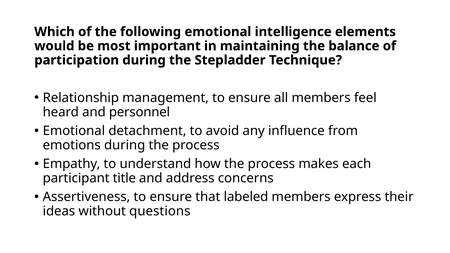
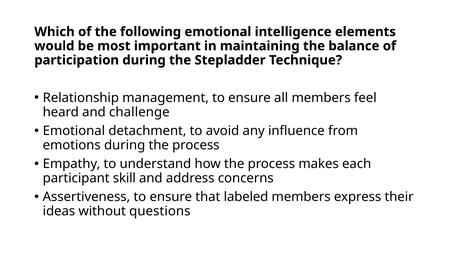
personnel: personnel -> challenge (139, 112)
title: title -> skill (124, 178)
